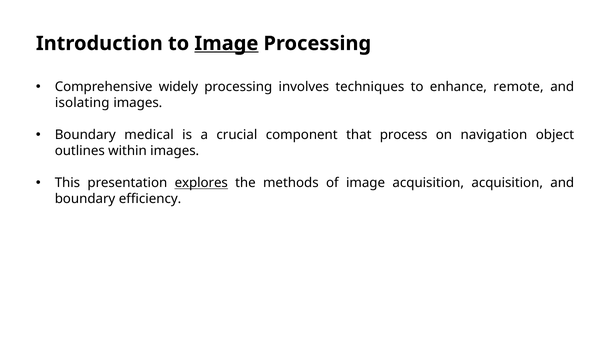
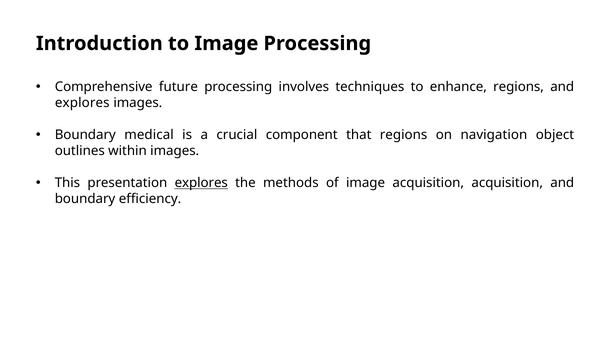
Image underline: present -> none (226, 43)
widely: widely -> future (178, 87)
enhance remote: remote -> regions (519, 87)
isolating: isolating -> explores (82, 103)
that process: process -> regions (404, 135)
